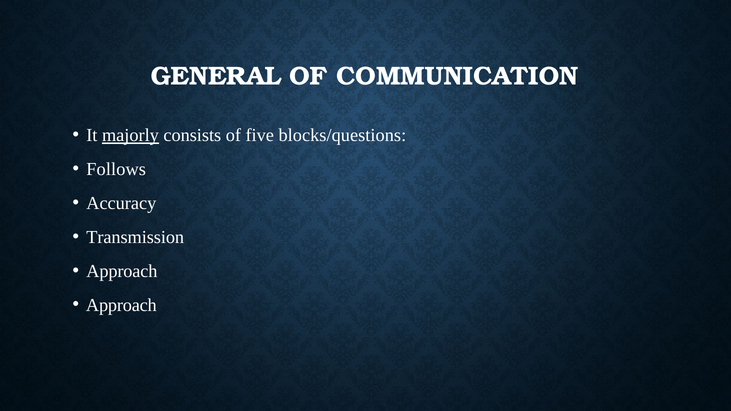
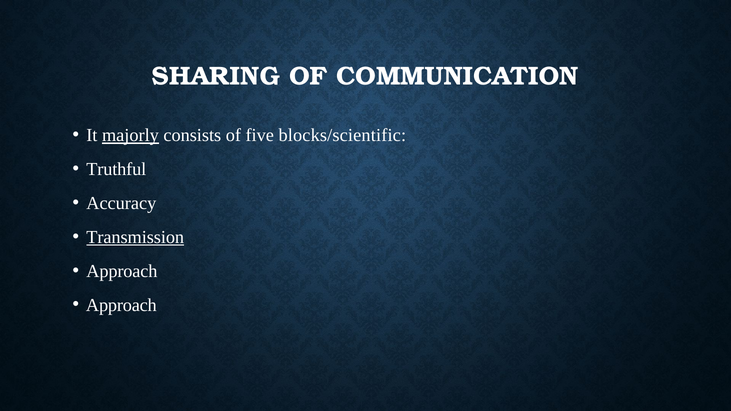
GENERAL: GENERAL -> SHARING (216, 76)
blocks/questions: blocks/questions -> blocks/scientific (342, 135)
Follows: Follows -> Truthful (116, 169)
Transmission underline: none -> present (135, 237)
